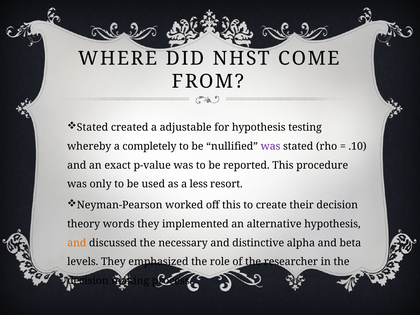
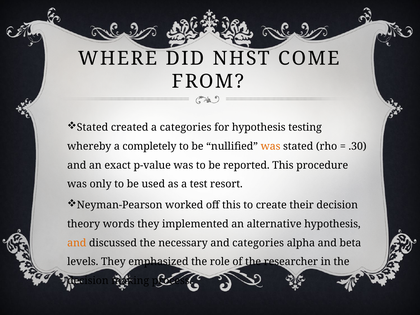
a adjustable: adjustable -> categories (186, 127)
was colour: purple -> orange (271, 146)
.10: .10 -> .30 (358, 146)
less: less -> test (199, 184)
and distinctive: distinctive -> categories (258, 243)
